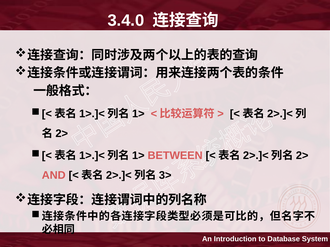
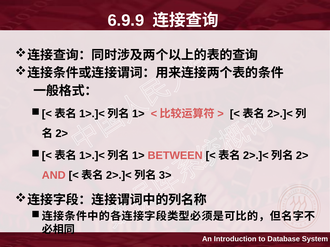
3.4.0: 3.4.0 -> 6.9.9 (126, 20)
